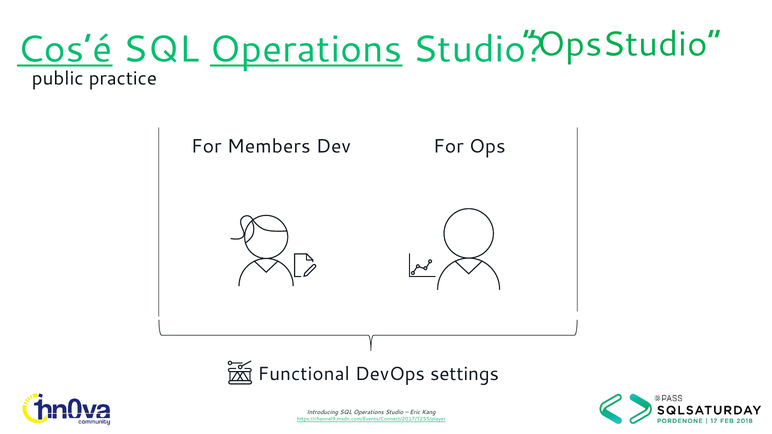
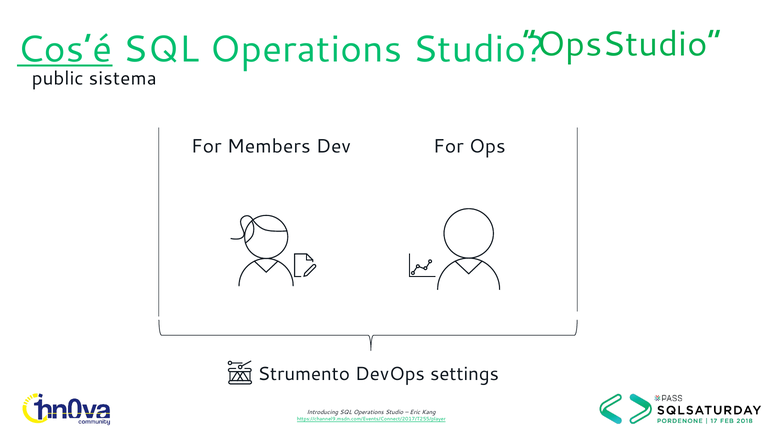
Operations underline: present -> none (306, 49)
practice: practice -> sistema (123, 79)
Functional: Functional -> Strumento (304, 374)
